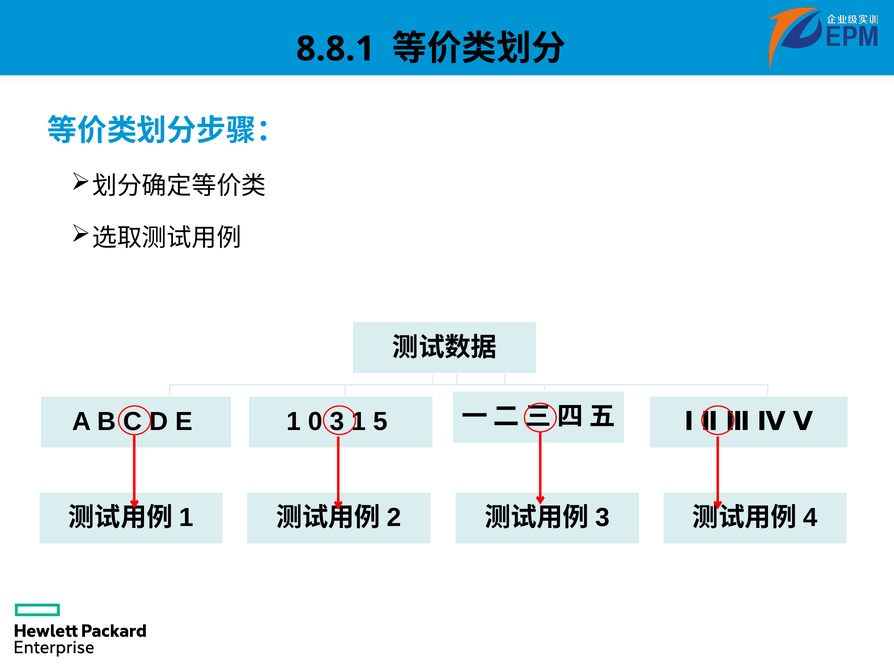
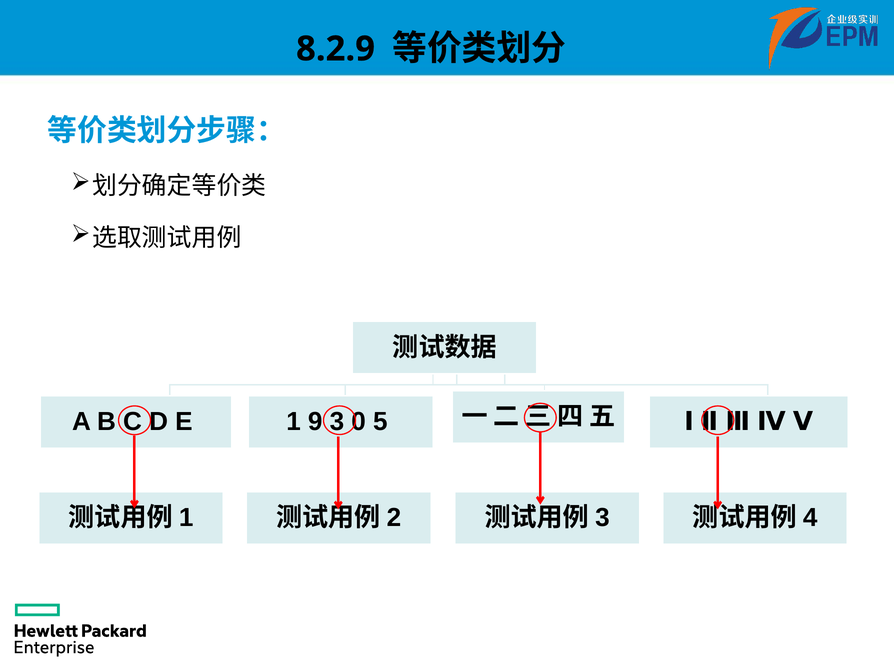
8.8.1: 8.8.1 -> 8.2.9 (336, 49)
0: 0 -> 9 (315, 421)
3 1: 1 -> 0 (359, 421)
